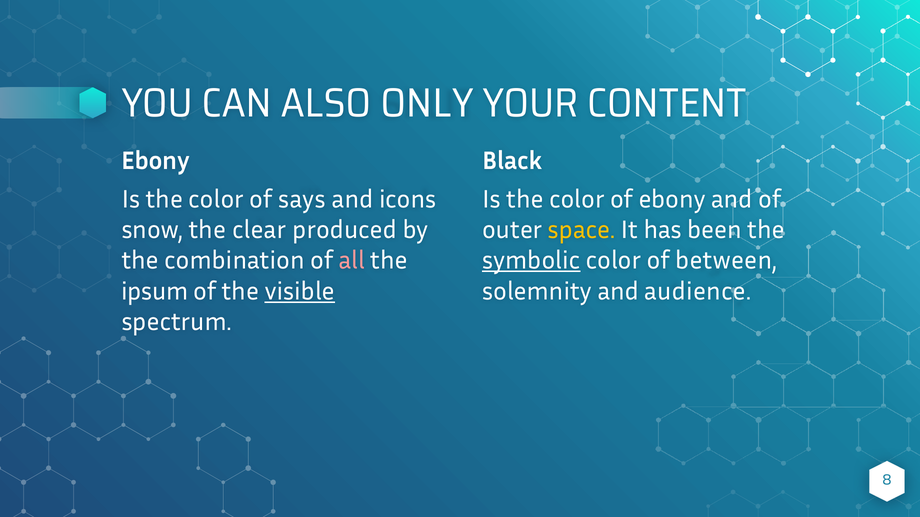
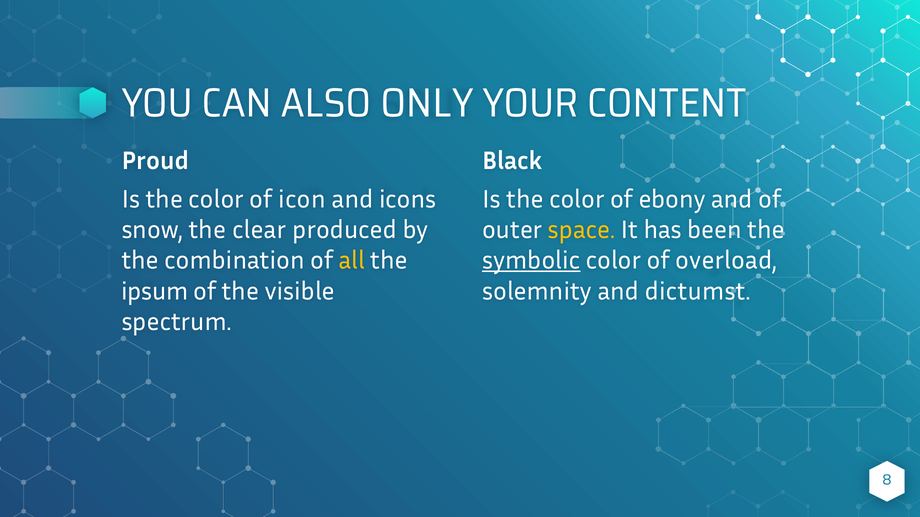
Ebony: Ebony -> Proud (155, 161)
says: says -> icon (302, 199)
all colour: pink -> yellow (352, 261)
between: between -> overload (726, 261)
visible underline: present -> none (300, 291)
audience: audience -> dictumst (698, 291)
